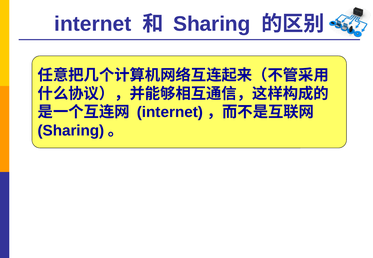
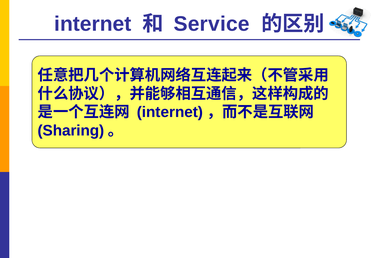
Sharing: Sharing -> Service (212, 24)
